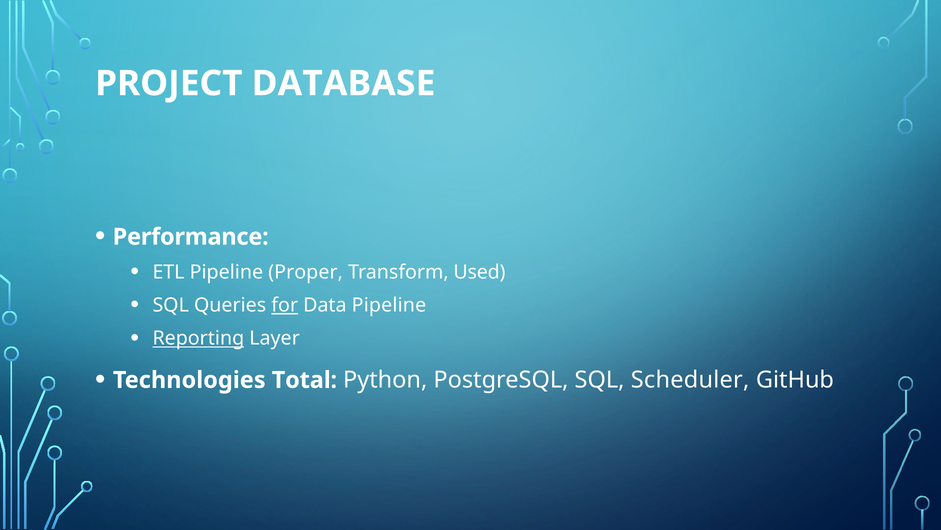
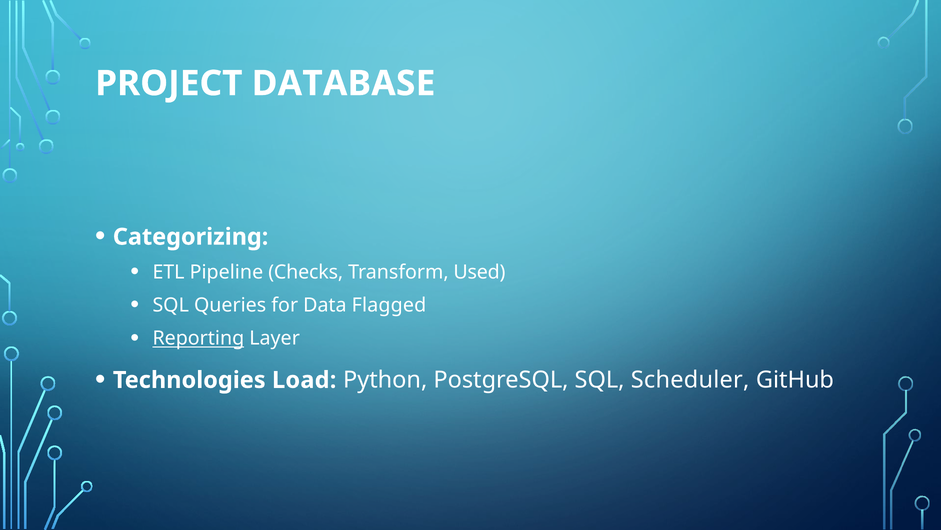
Performance: Performance -> Categorizing (191, 237)
Proper: Proper -> Checks (306, 272)
for underline: present -> none (285, 305)
Data Pipeline: Pipeline -> Flagged (389, 305)
Total: Total -> Load (304, 380)
